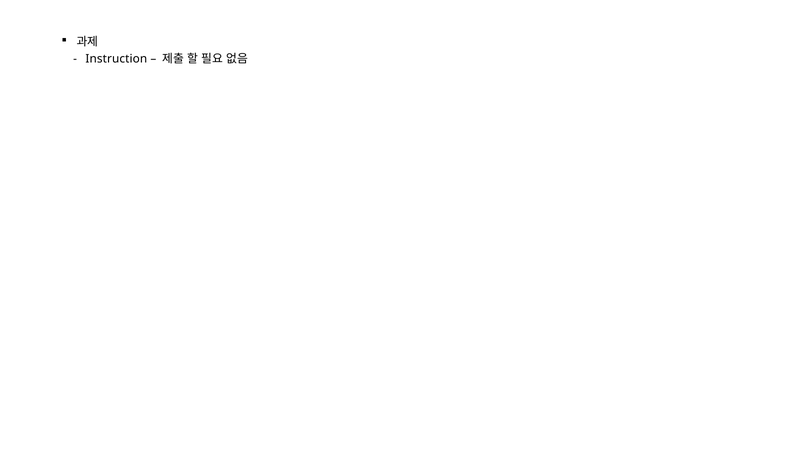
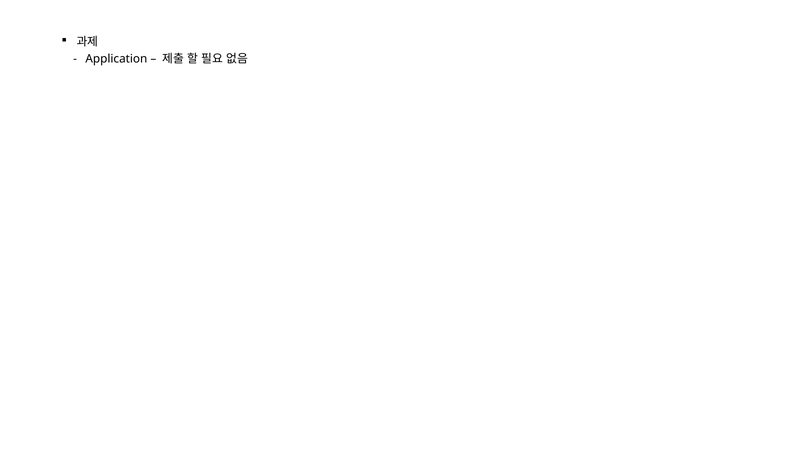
Instruction: Instruction -> Application (116, 59)
